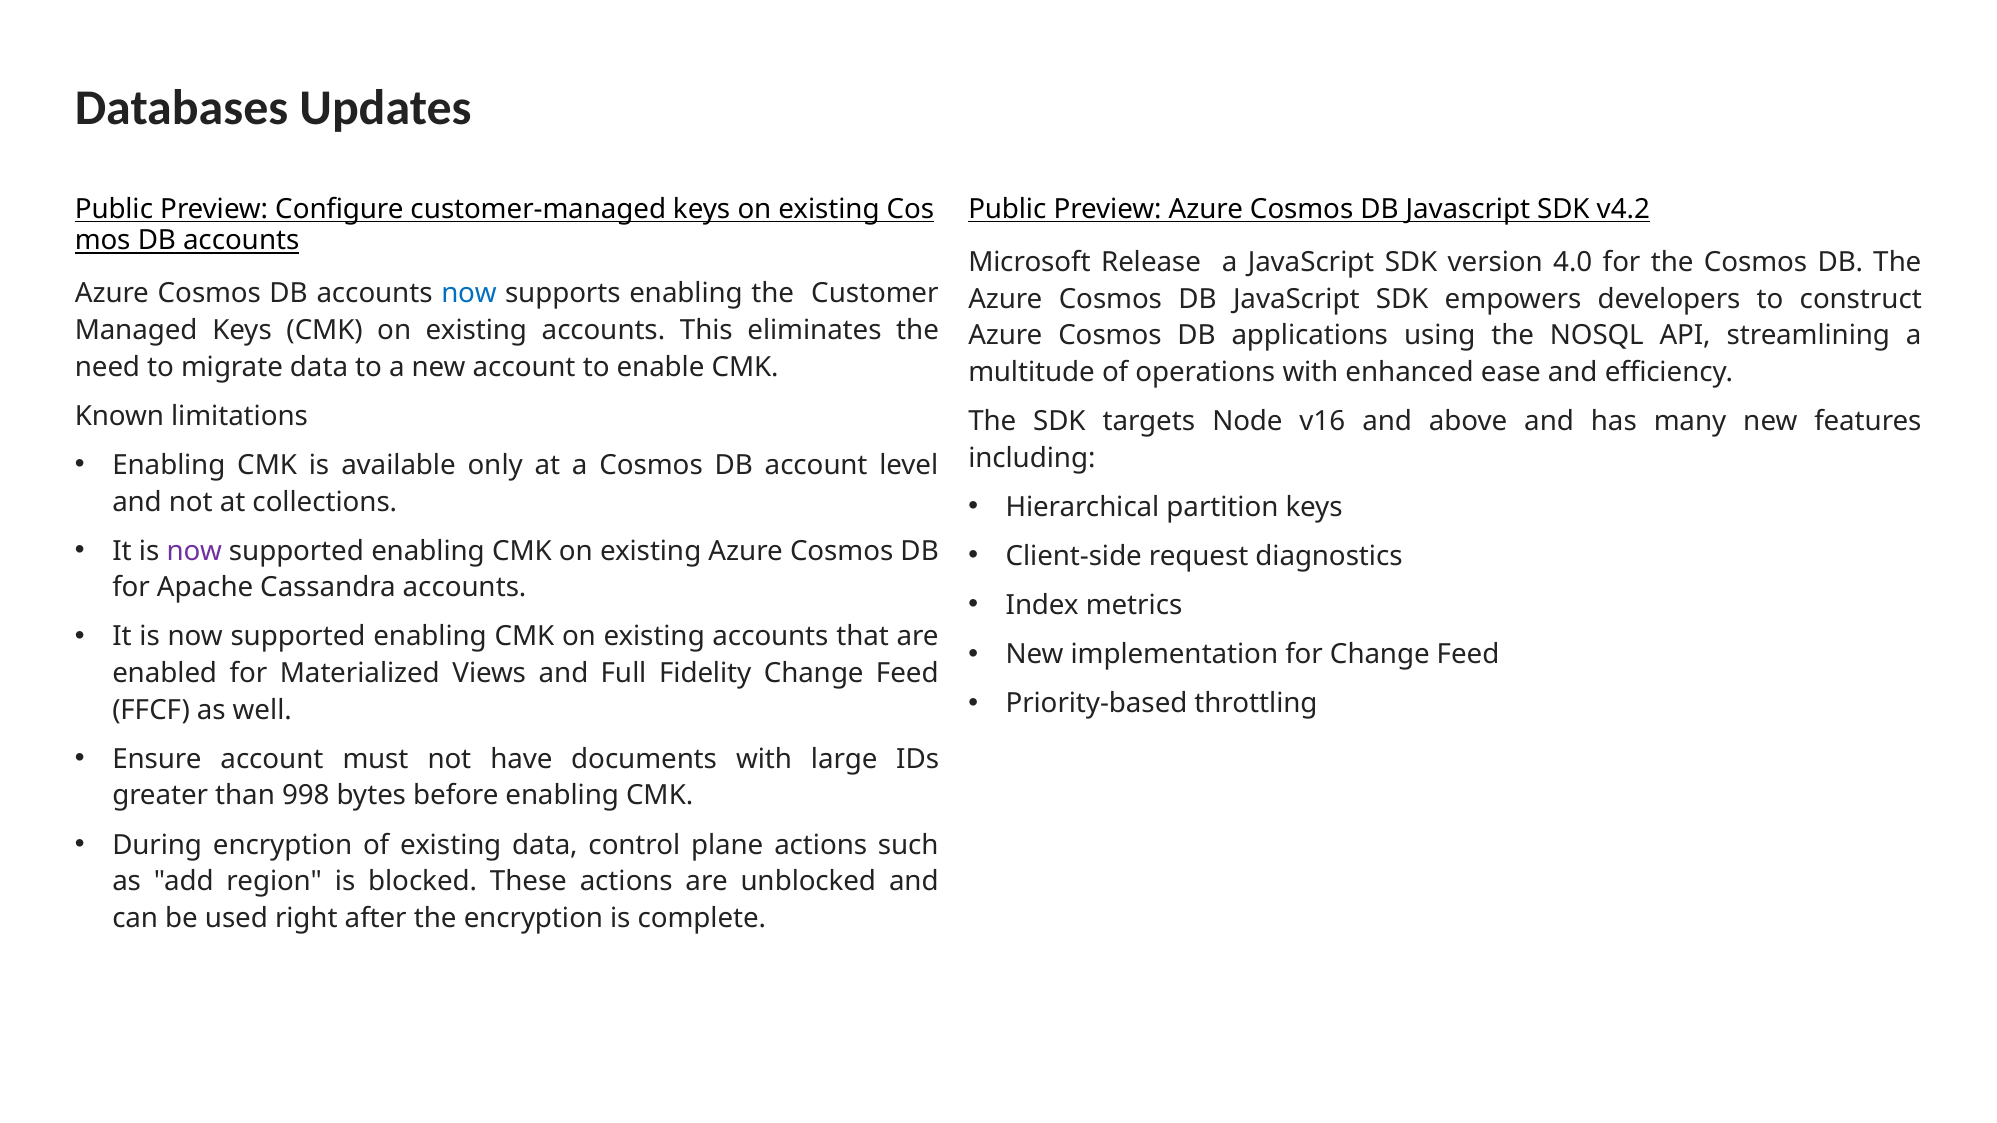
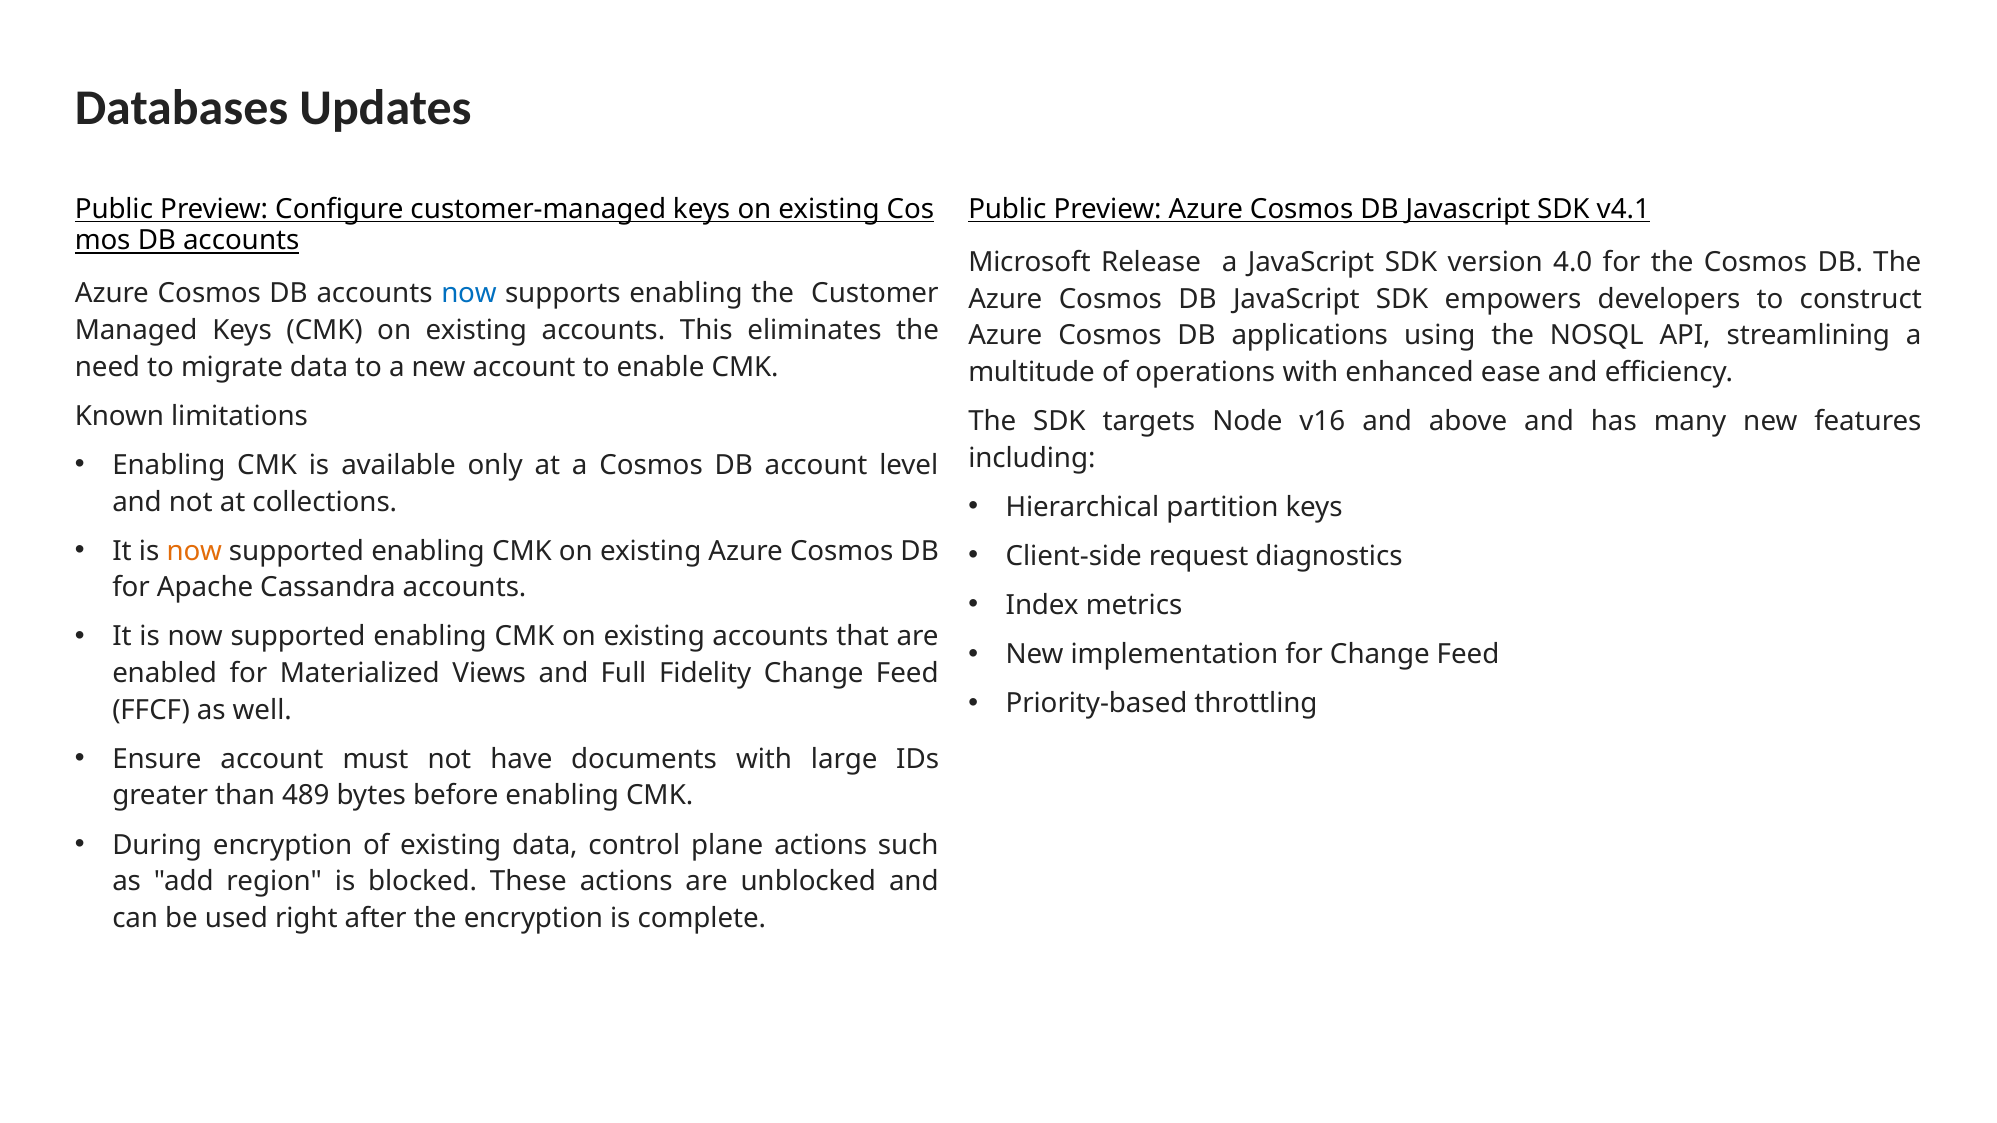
v4.2: v4.2 -> v4.1 (1623, 209)
now colour: purple -> orange (194, 551)
998: 998 -> 489 (306, 796)
